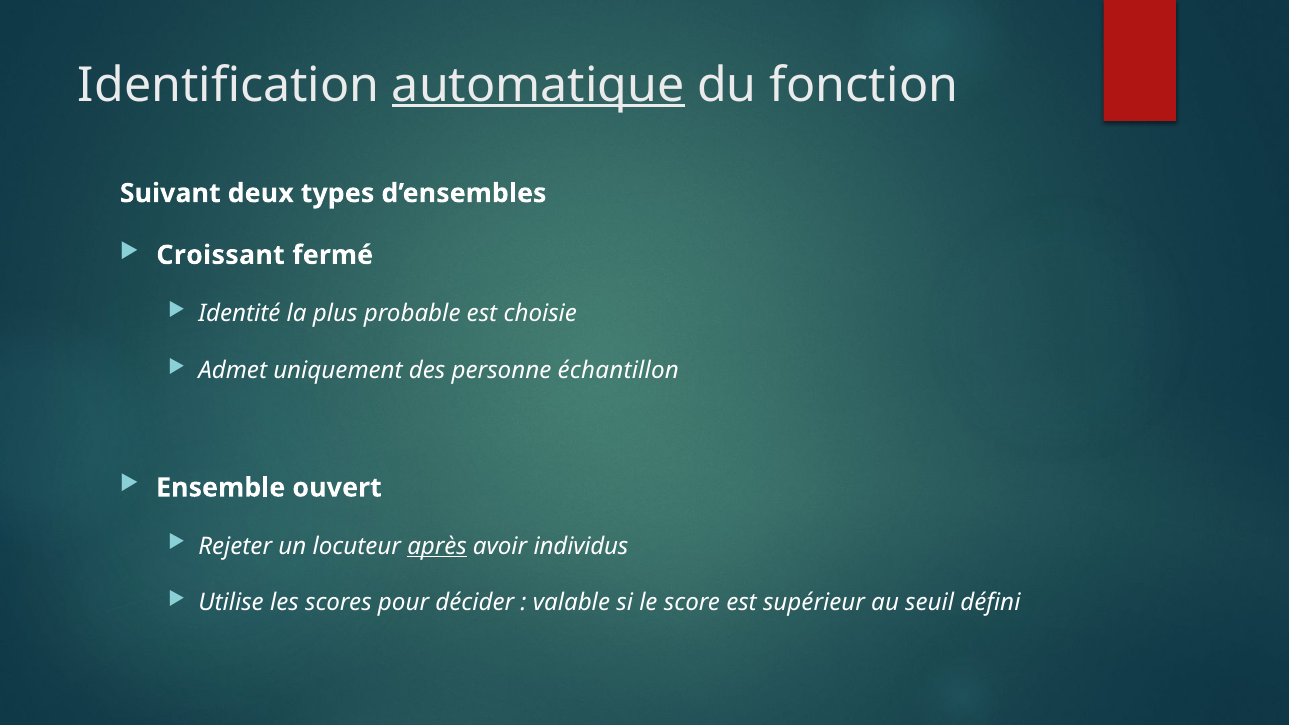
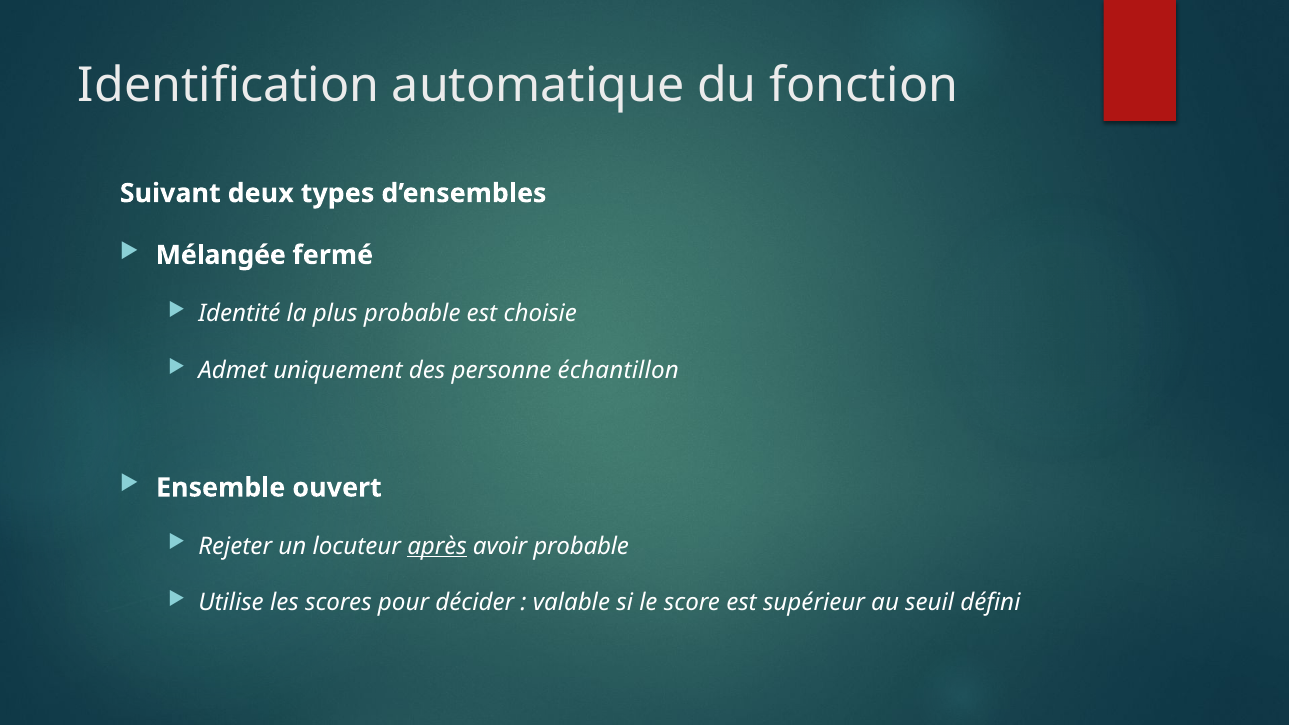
automatique underline: present -> none (538, 85)
Croissant: Croissant -> Mélangée (221, 255)
avoir individus: individus -> probable (581, 546)
